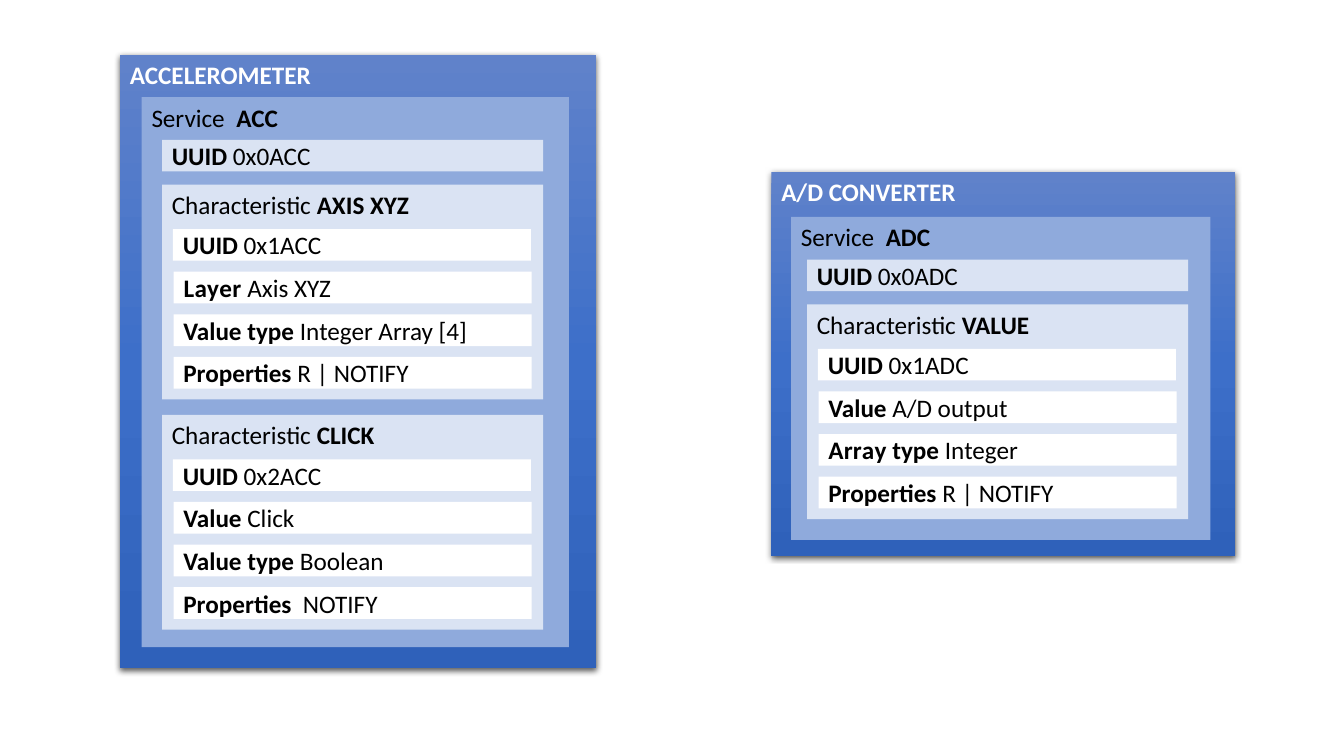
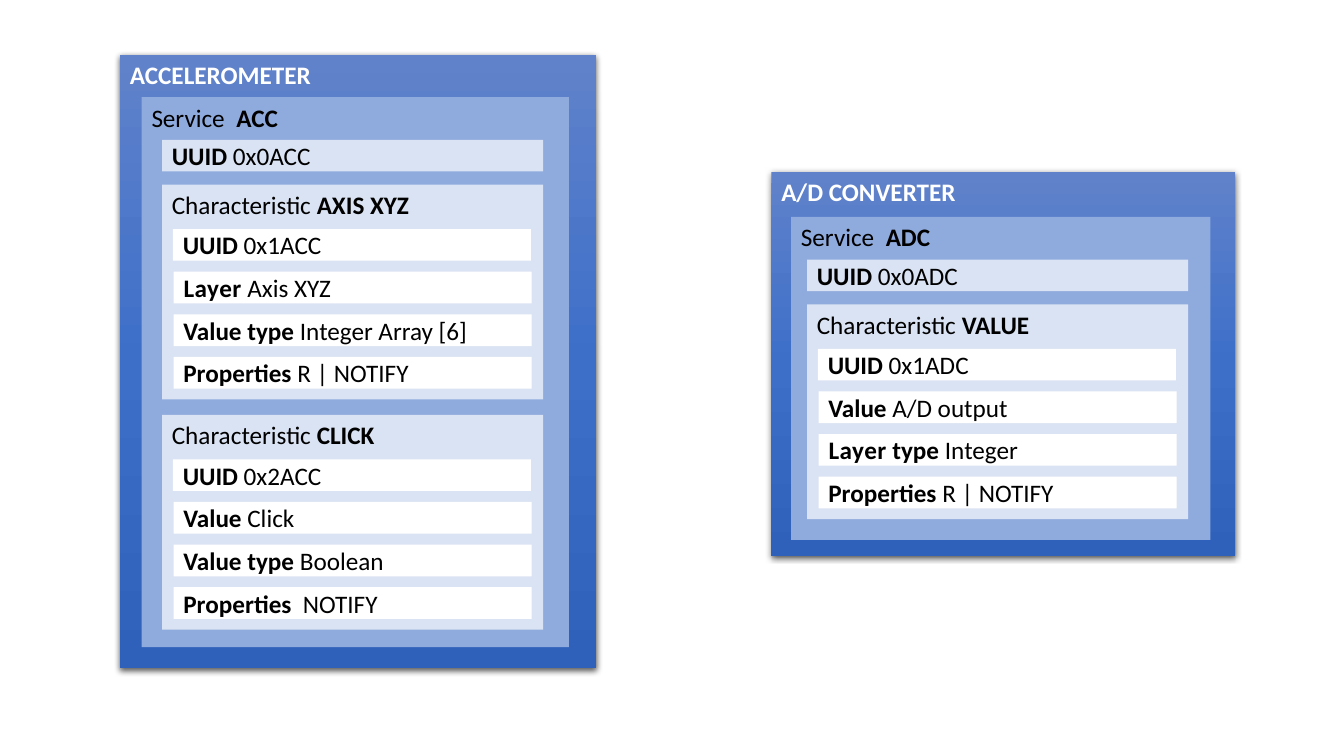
4: 4 -> 6 (453, 332)
Array: Array -> Layer (857, 452)
